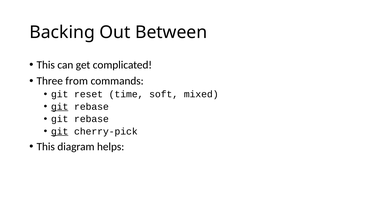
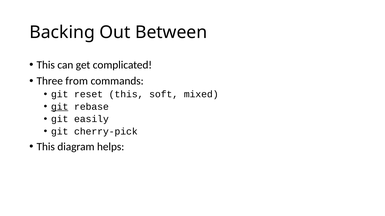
reset time: time -> this (126, 95)
rebase: rebase -> easily (91, 119)
git underline: present -> none (60, 132)
